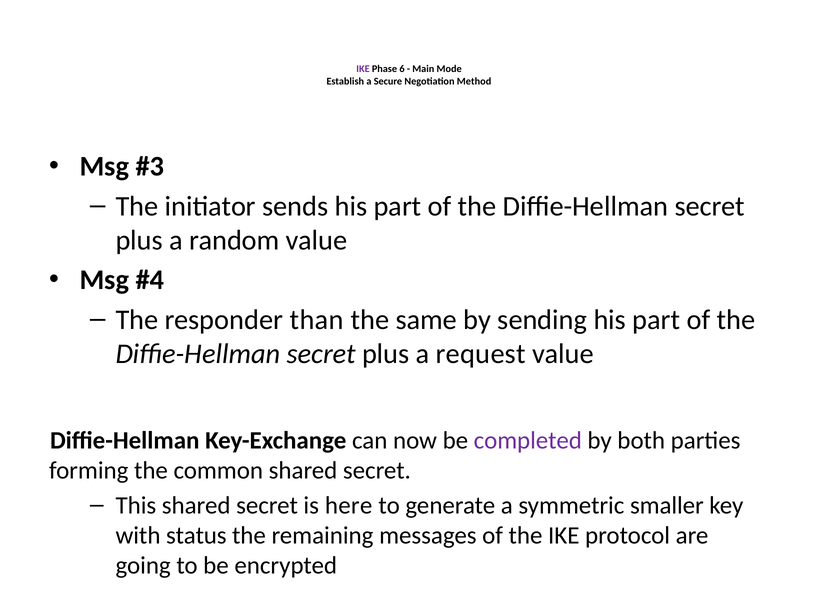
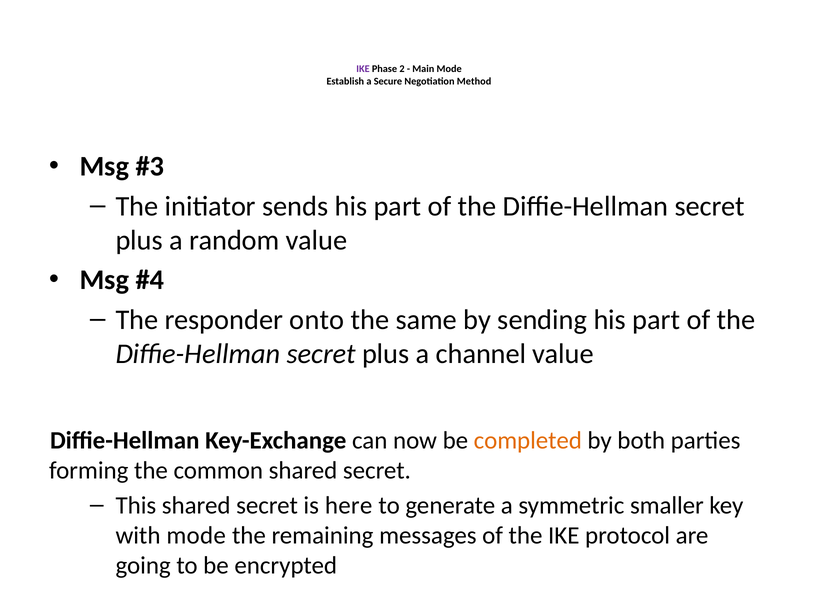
6: 6 -> 2 (402, 69)
than: than -> onto (317, 320)
request: request -> channel (481, 354)
completed colour: purple -> orange (528, 440)
with status: status -> mode (196, 535)
